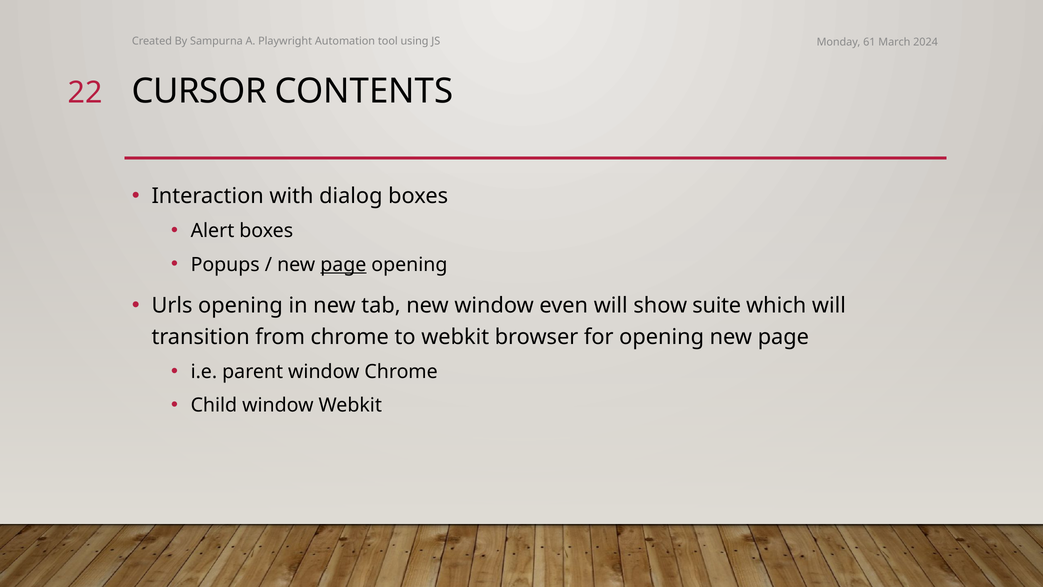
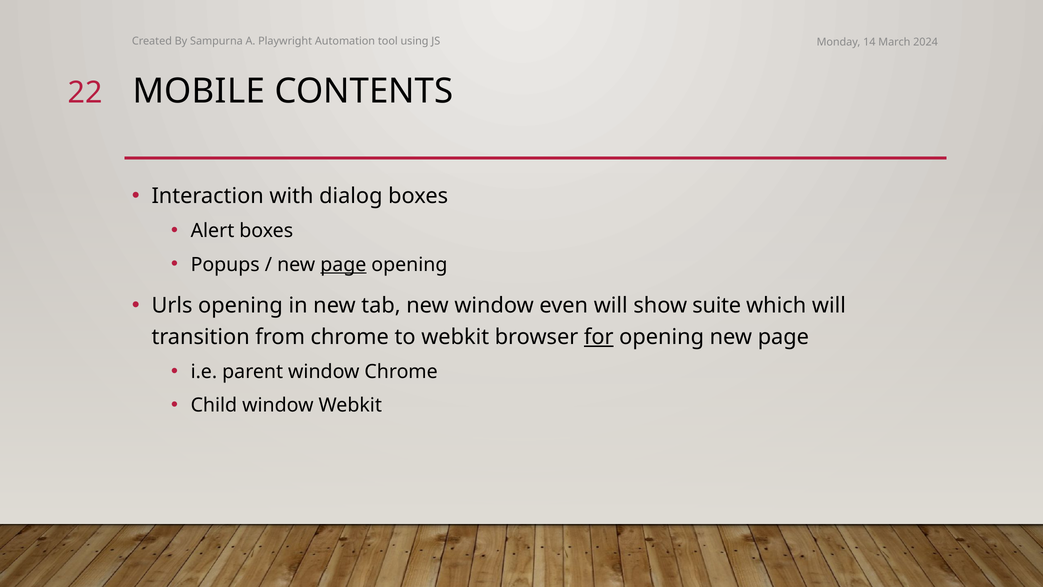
61: 61 -> 14 (869, 42)
CURSOR: CURSOR -> MOBILE (199, 91)
for underline: none -> present (599, 337)
